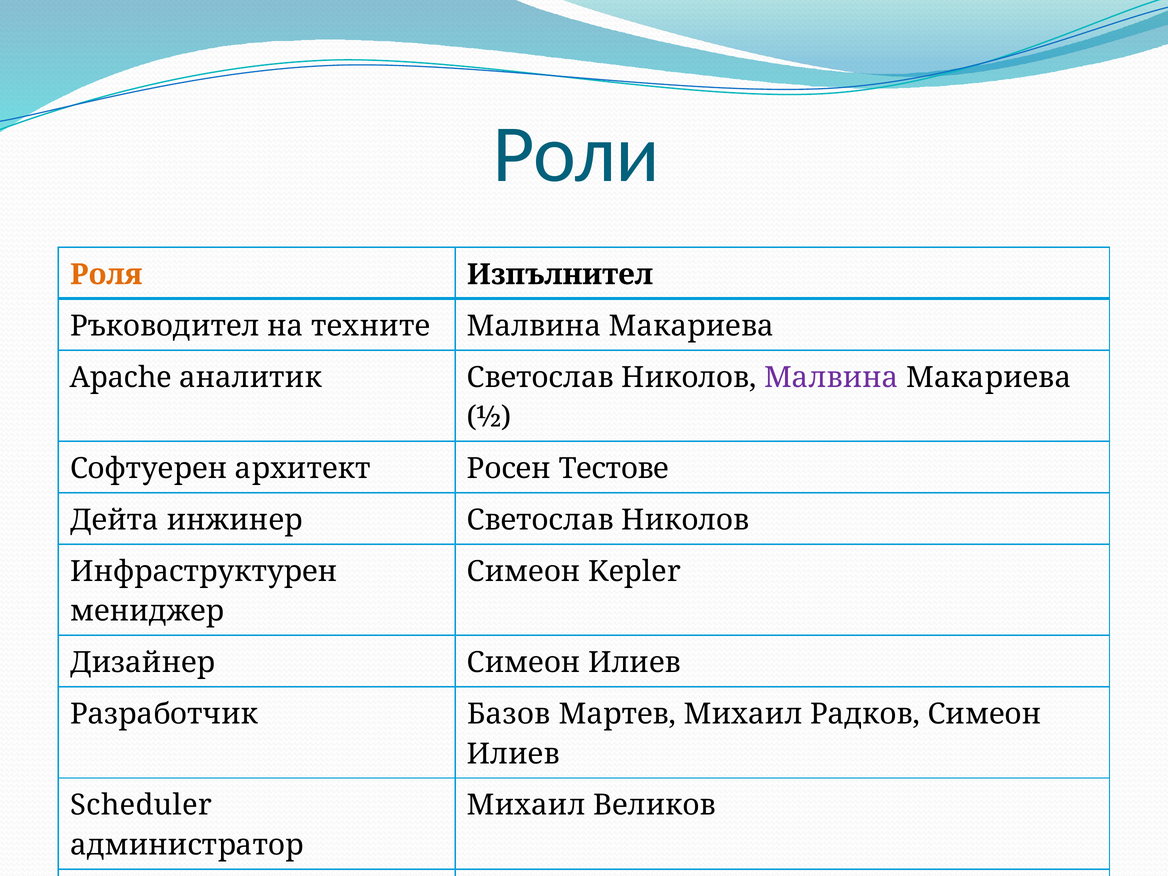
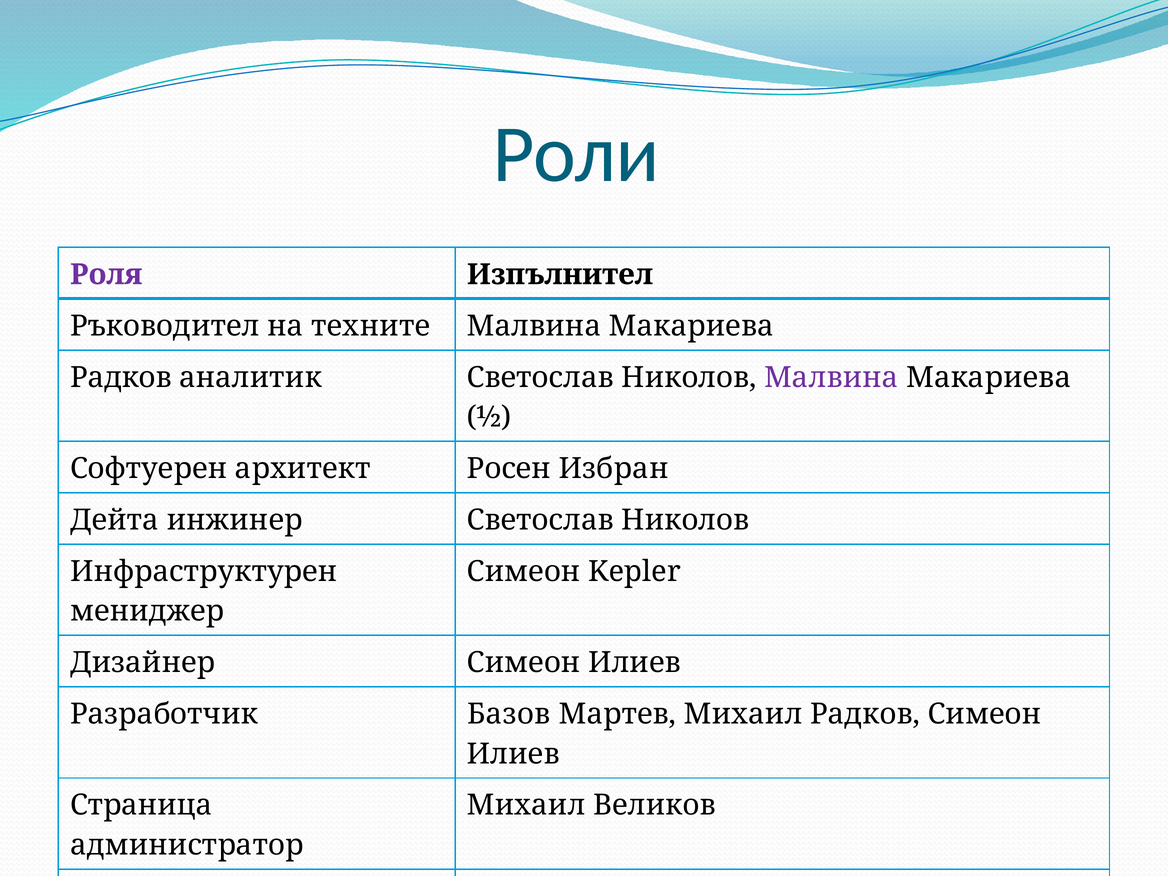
Роля colour: orange -> purple (106, 275)
Apache: Apache -> Радков (121, 377)
Тестове: Тестове -> Избран (614, 469)
Scheduler: Scheduler -> Страница (141, 805)
